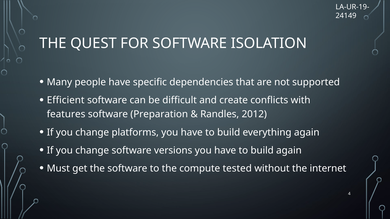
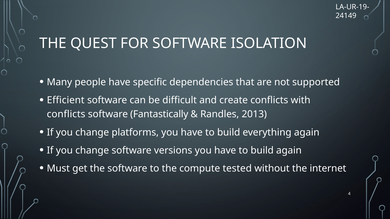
features: features -> conflicts (66, 114)
Preparation: Preparation -> Fantastically (159, 114)
2012: 2012 -> 2013 (254, 114)
